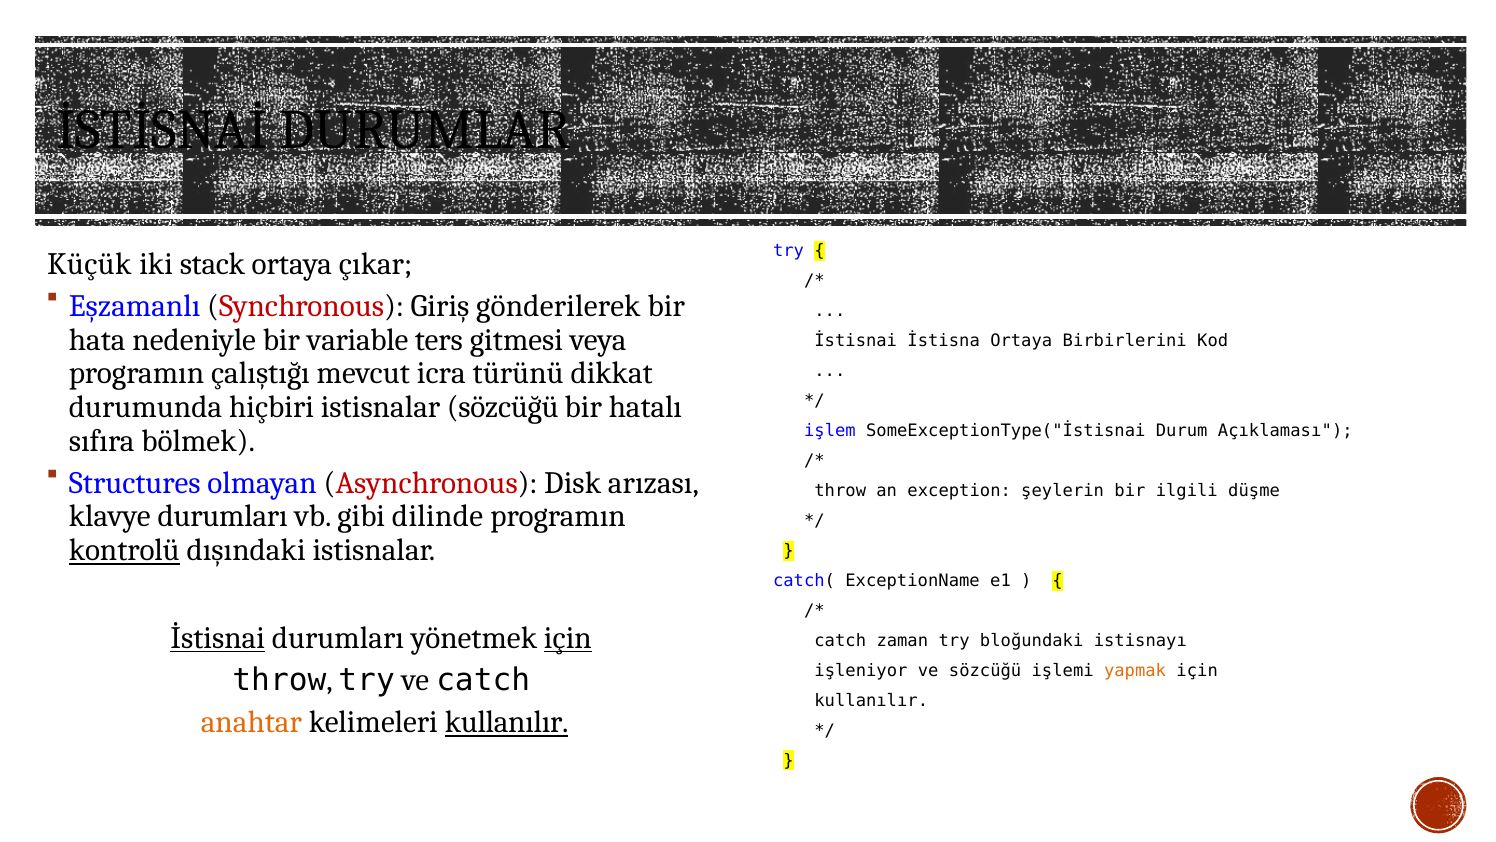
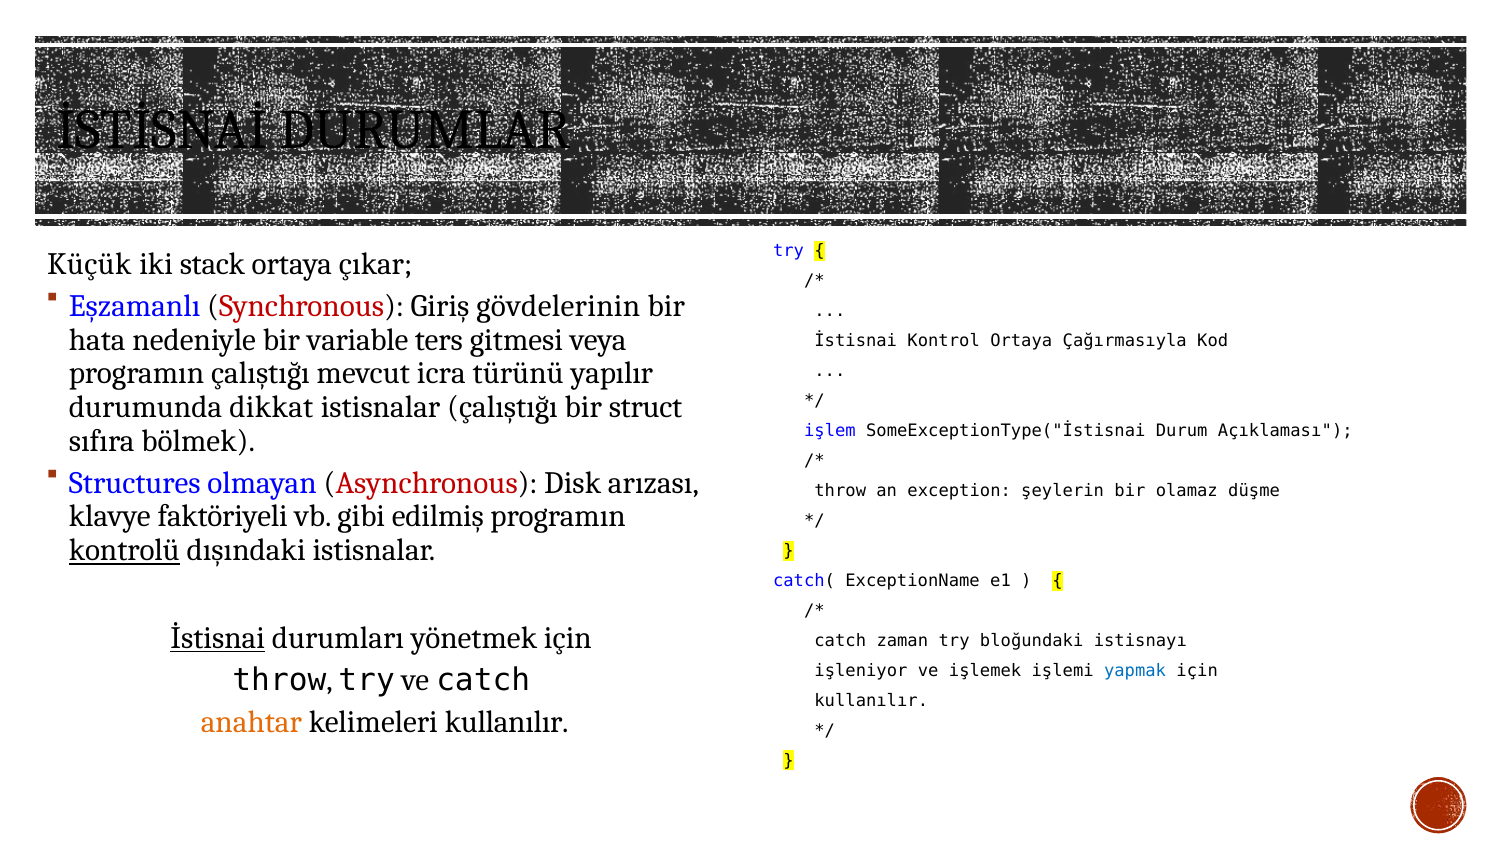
gönderilerek: gönderilerek -> gövdelerinin (558, 306)
İstisna: İstisna -> Kontrol (944, 341)
Birbirlerini: Birbirlerini -> Çağırmasıyla (1125, 341)
dikkat: dikkat -> yapılır (612, 373)
hiçbiri: hiçbiri -> dikkat (271, 407)
istisnalar sözcüğü: sözcüğü -> çalıştığı (503, 407)
hatalı: hatalı -> struct (646, 407)
ilgili: ilgili -> olamaz (1187, 491)
klavye durumları: durumları -> faktöriyeli (223, 516)
dilinde: dilinde -> edilmiş (438, 516)
için underline: present -> none (568, 638)
ve sözcüğü: sözcüğü -> işlemek (985, 670)
yapmak colour: orange -> blue (1135, 670)
kullanılır underline: present -> none (507, 722)
